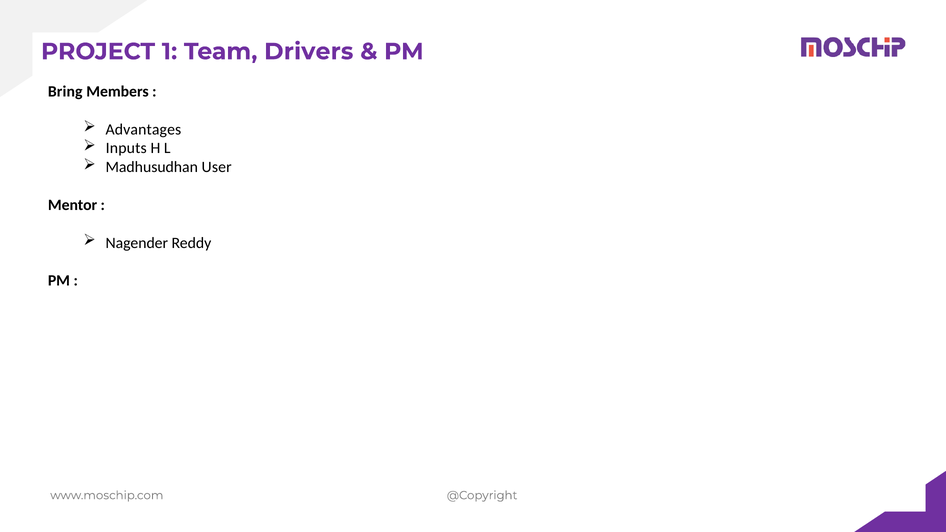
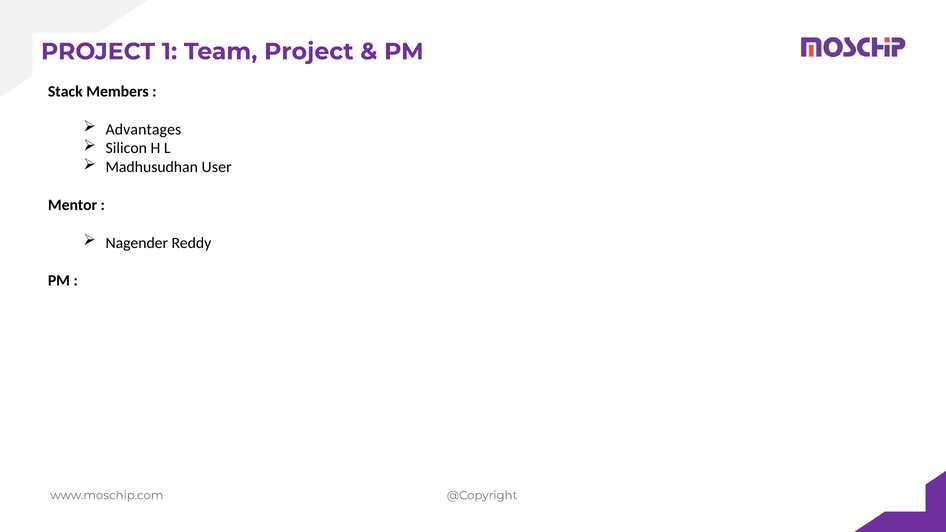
Team Drivers: Drivers -> Project (309, 52)
Bring: Bring -> Stack (65, 92)
Inputs: Inputs -> Silicon (126, 148)
